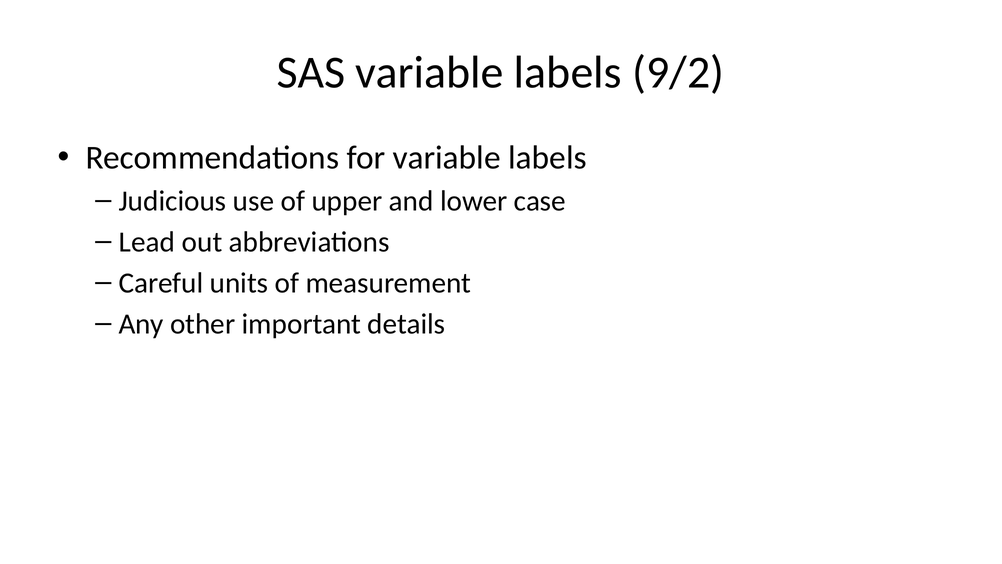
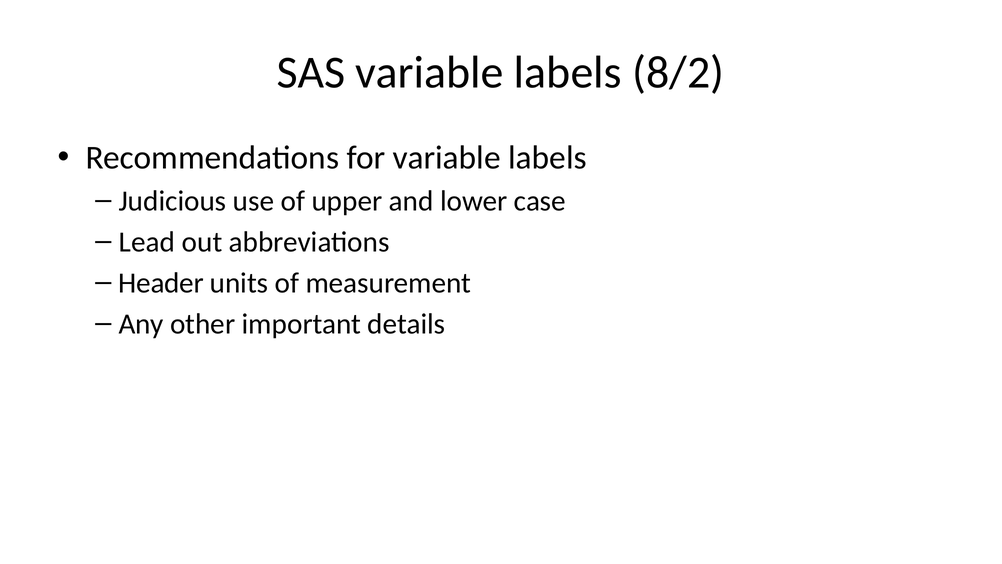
9/2: 9/2 -> 8/2 (678, 73)
Careful: Careful -> Header (161, 283)
